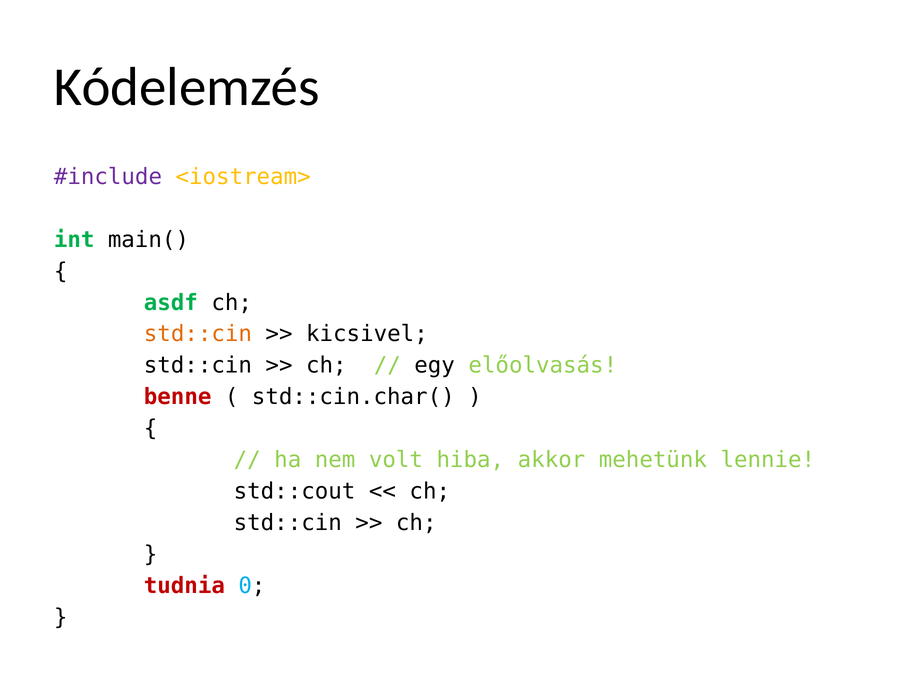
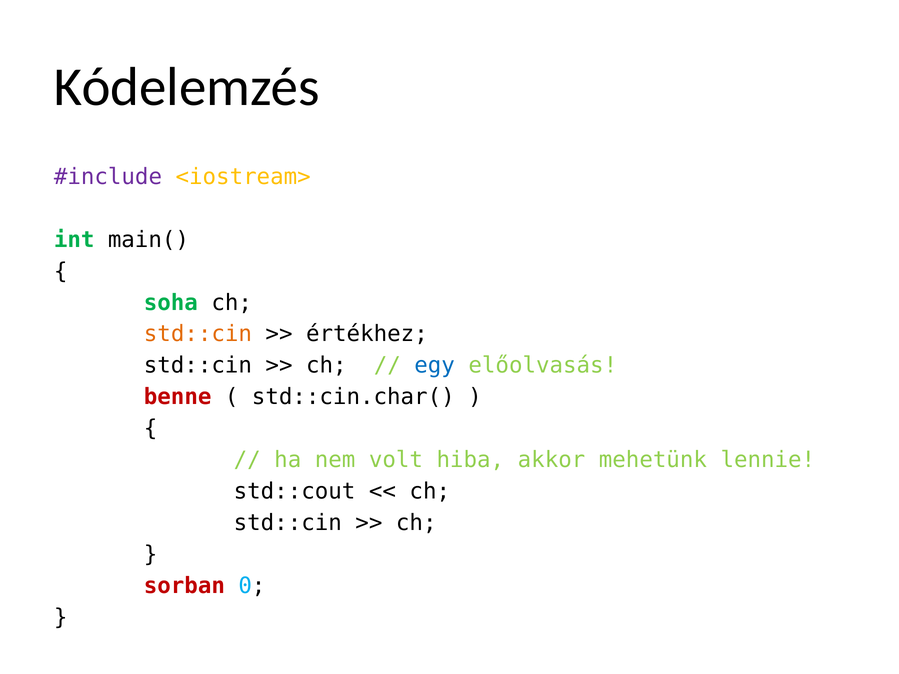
asdf: asdf -> soha (171, 303)
kicsivel: kicsivel -> értékhez (367, 334)
egy colour: black -> blue (435, 366)
tudnia: tudnia -> sorban (184, 586)
